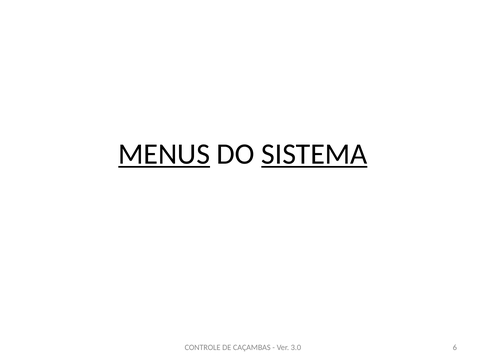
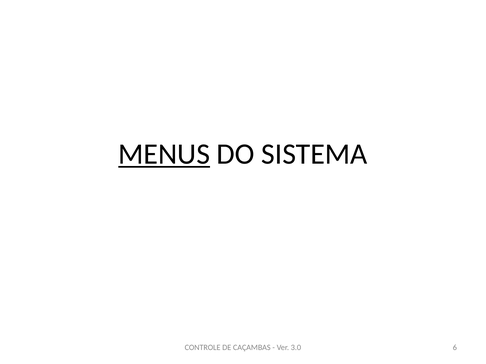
SISTEMA underline: present -> none (314, 154)
